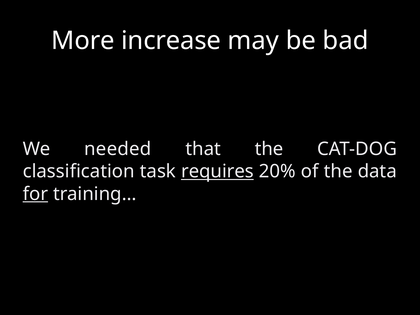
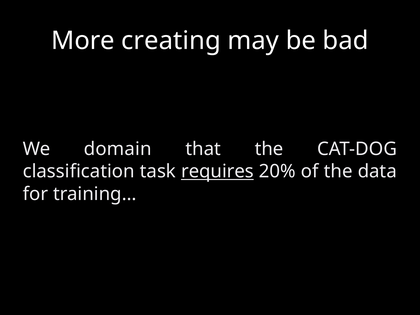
increase: increase -> creating (171, 41)
needed: needed -> domain (118, 149)
for underline: present -> none (35, 194)
